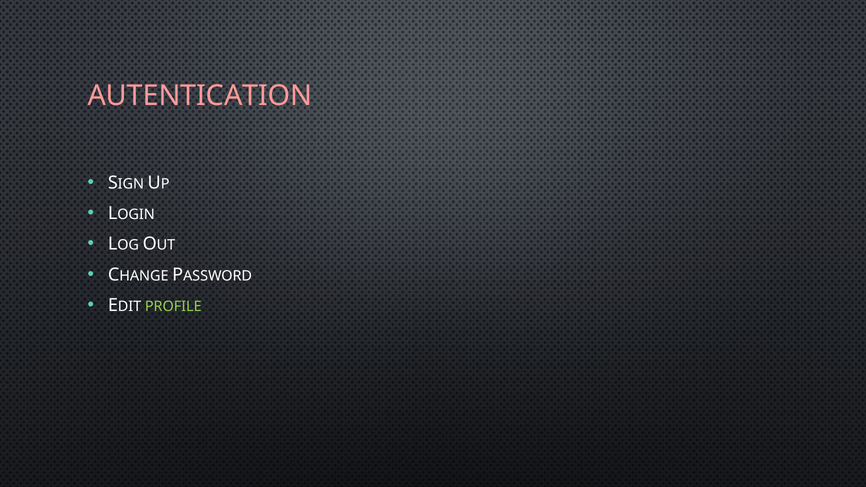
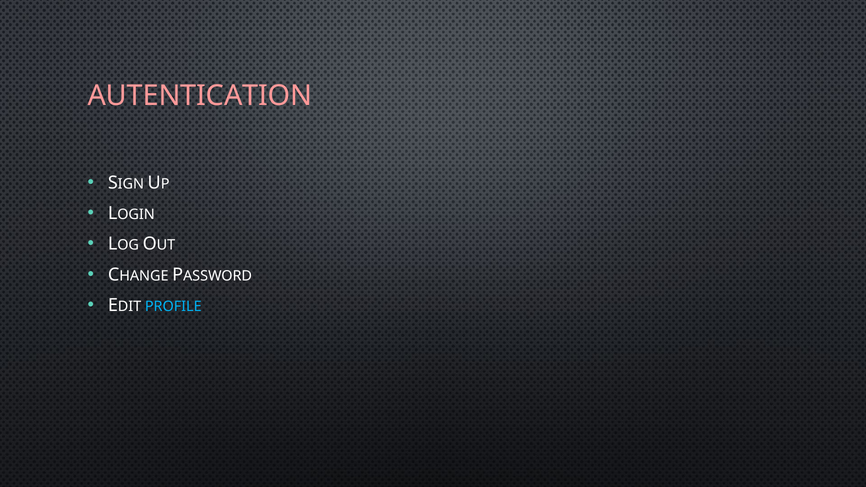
PROFILE colour: light green -> light blue (173, 307)
